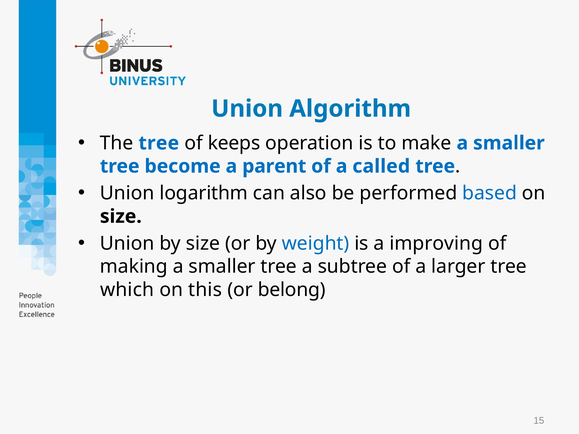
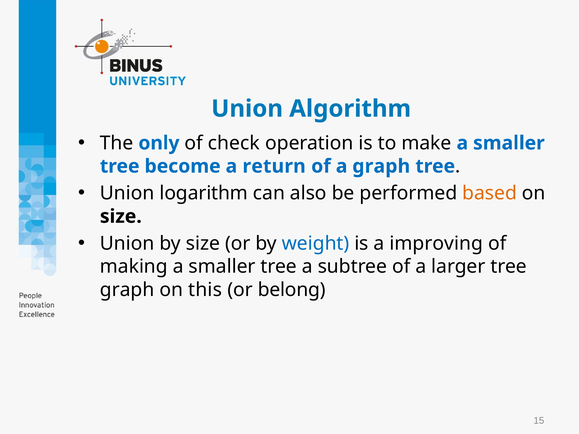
The tree: tree -> only (159, 143)
keeps: keeps -> check (234, 143)
parent: parent -> return (274, 166)
a called: called -> graph (381, 166)
based colour: blue -> orange (490, 193)
which: which -> graph (127, 290)
